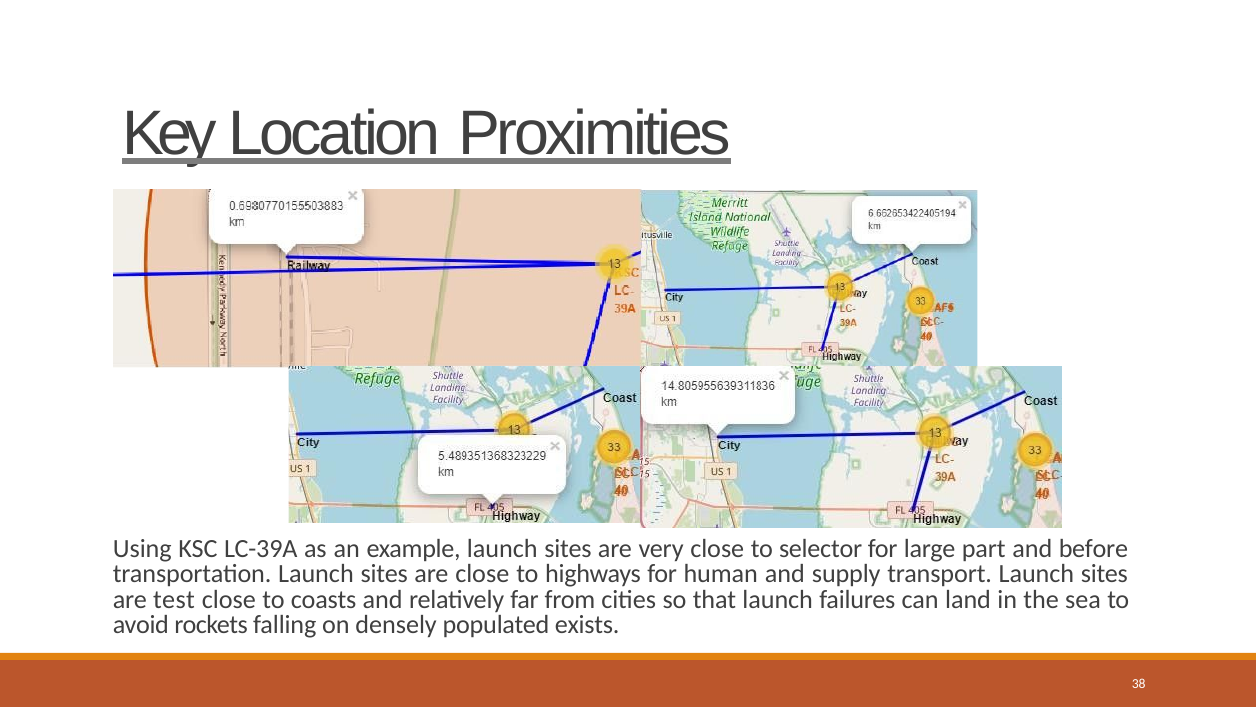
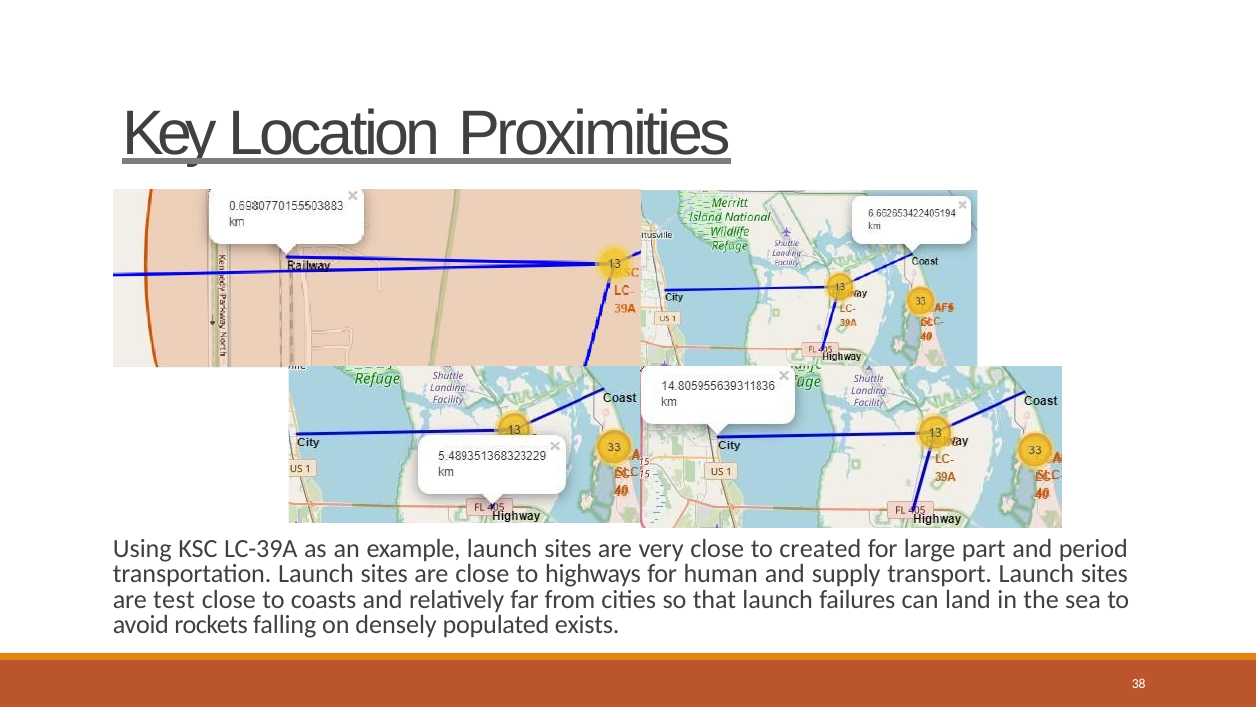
selector: selector -> created (820, 549)
before: before -> period (1093, 549)
